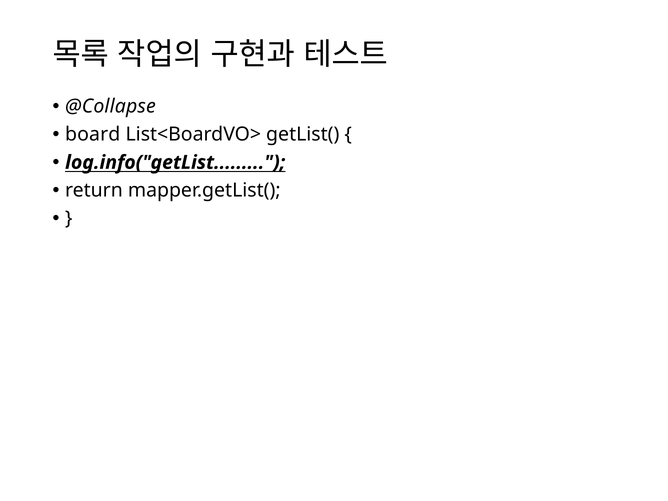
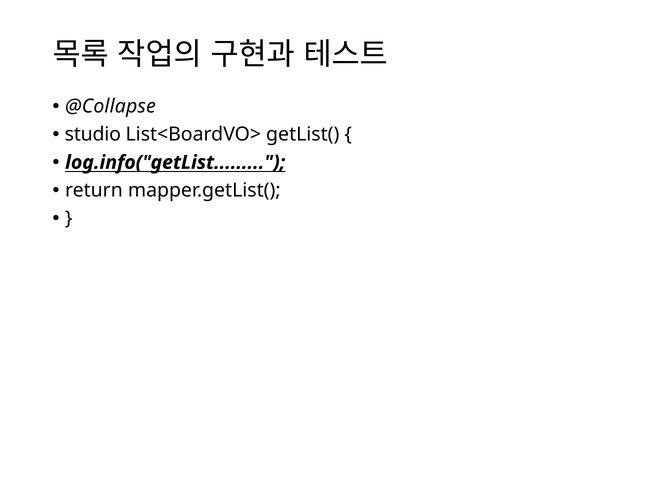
board: board -> studio (93, 134)
